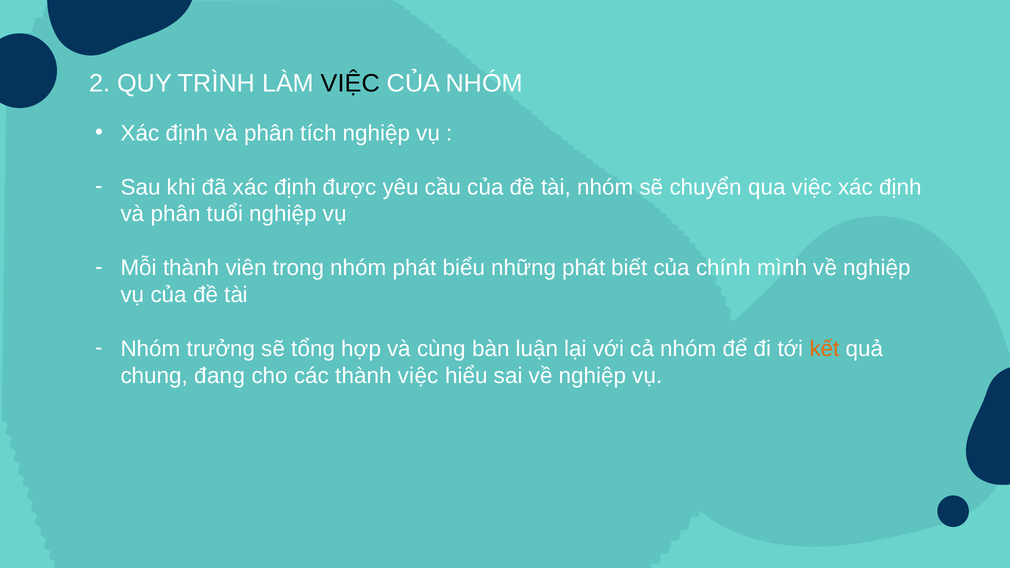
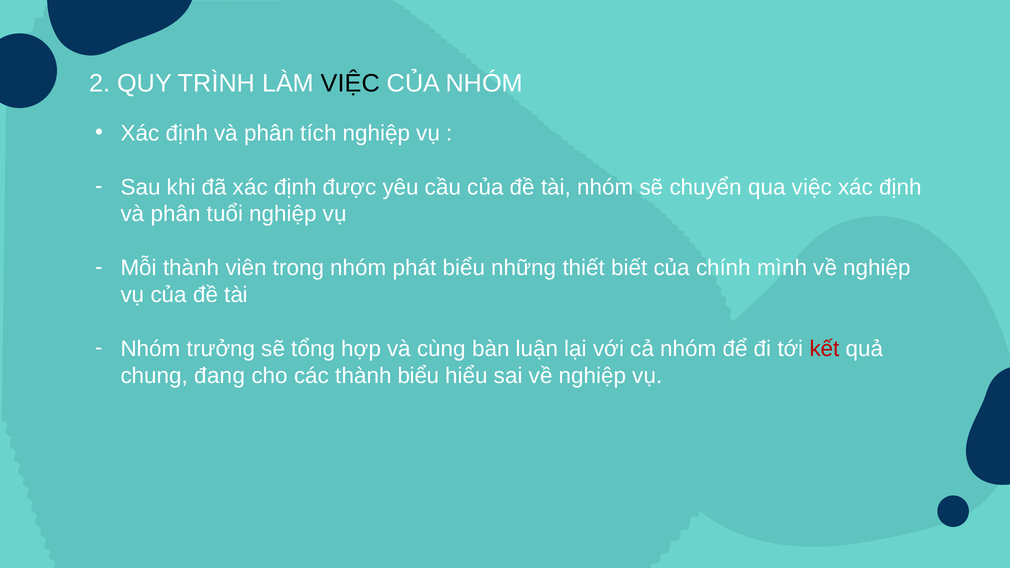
những phát: phát -> thiết (584, 268)
kết colour: orange -> red (825, 349)
thành việc: việc -> biểu (418, 376)
